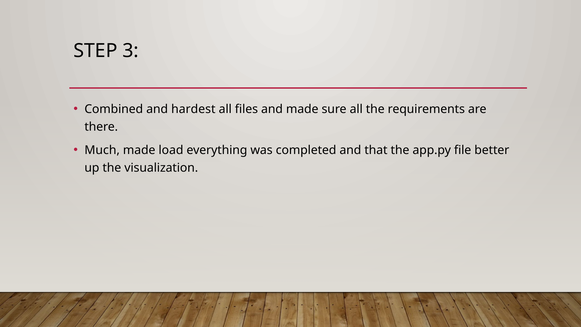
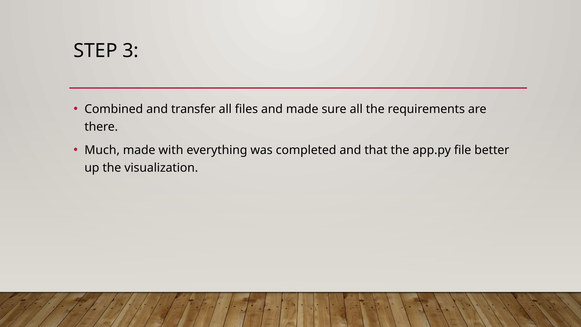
hardest: hardest -> transfer (193, 109)
load: load -> with (171, 150)
